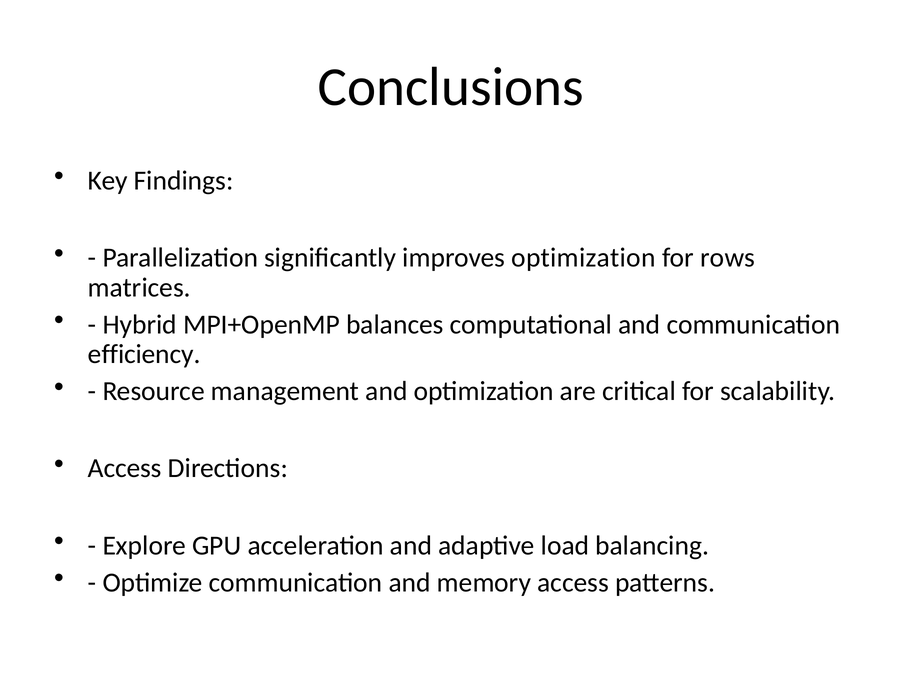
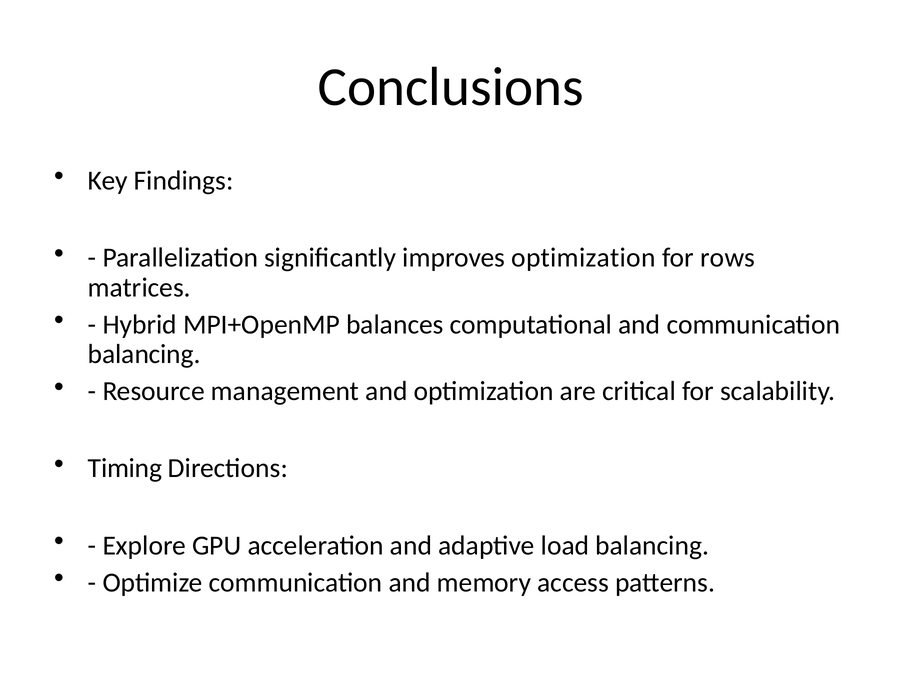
efficiency: efficiency -> balancing (144, 355)
Access: Access -> Timing (125, 469)
